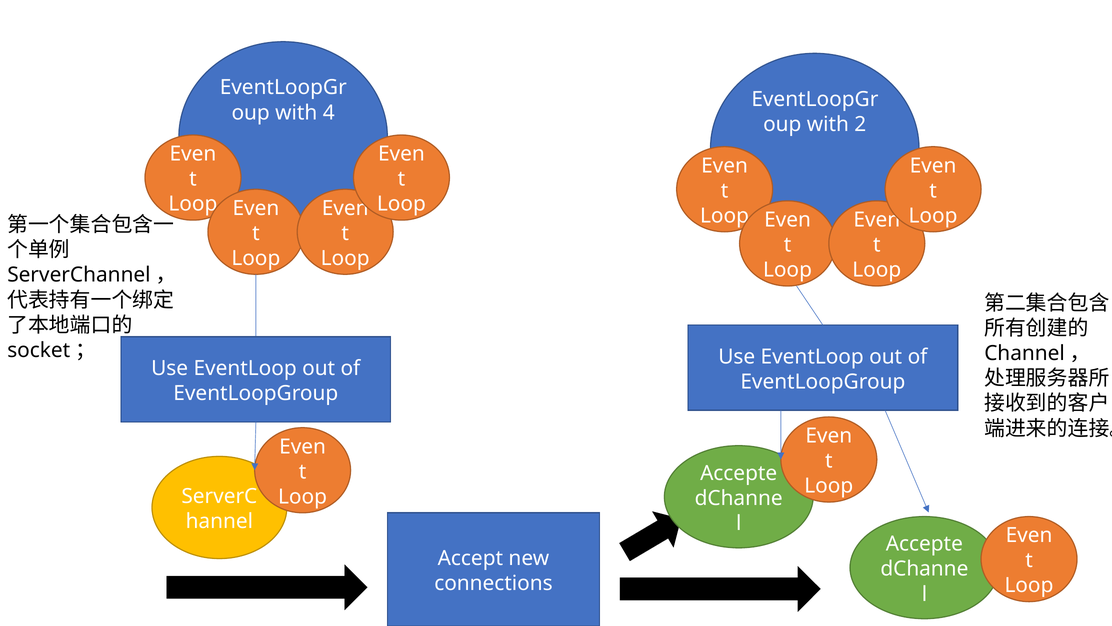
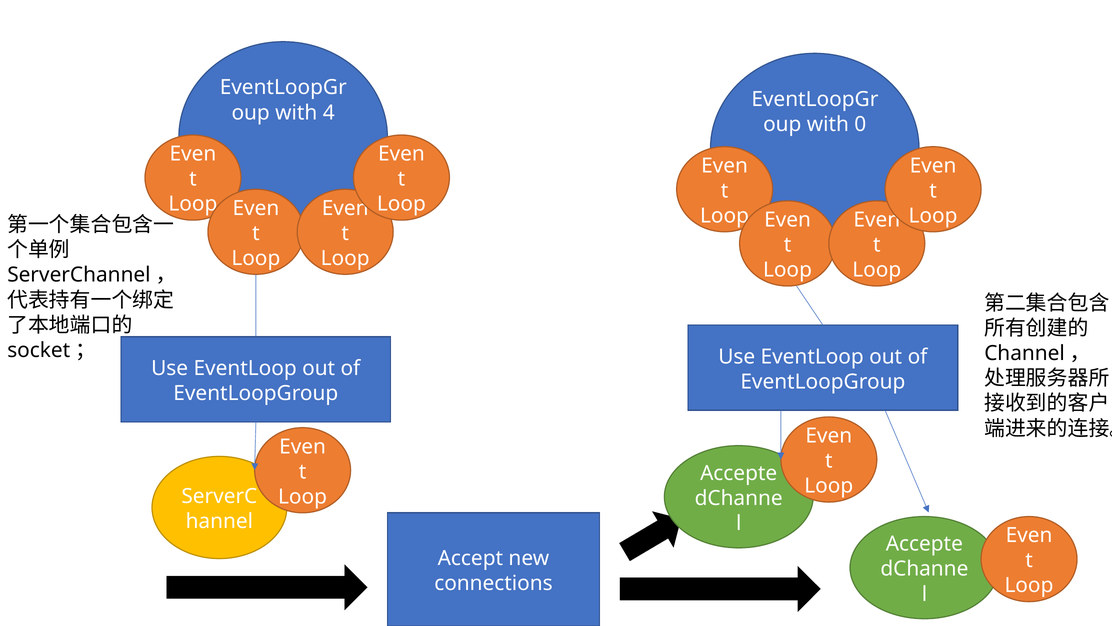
2: 2 -> 0 (860, 124)
